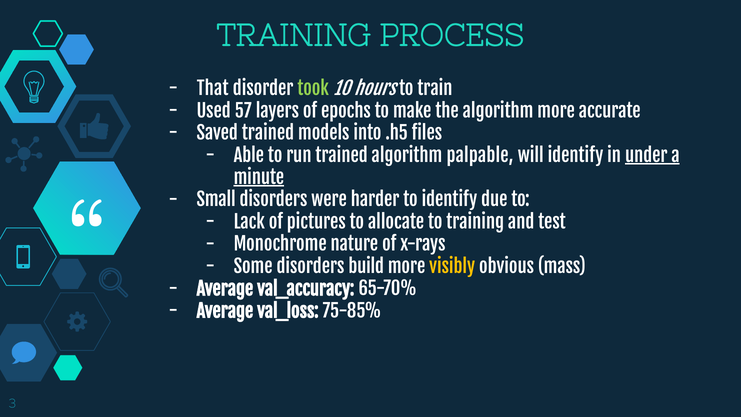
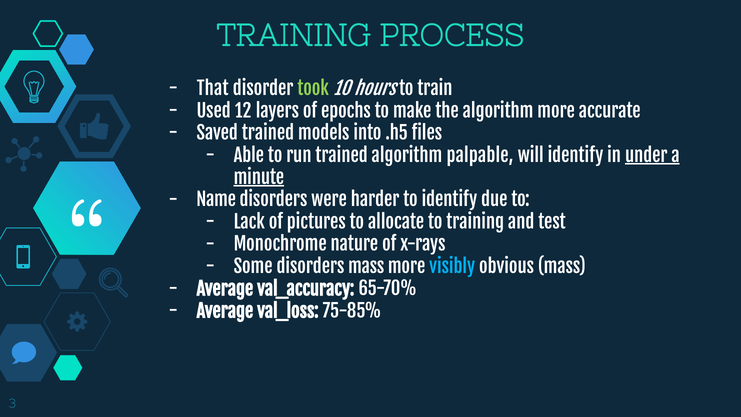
57: 57 -> 12 (243, 111)
Small: Small -> Name (216, 200)
disorders build: build -> mass (366, 267)
visibly colour: yellow -> light blue (452, 267)
